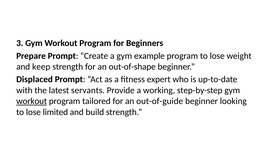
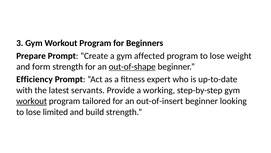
example: example -> affected (149, 56)
keep: keep -> form (41, 66)
out-of-shape underline: none -> present (132, 66)
Displaced: Displaced -> Efficiency (34, 79)
out-of-guide: out-of-guide -> out-of-insert (160, 101)
